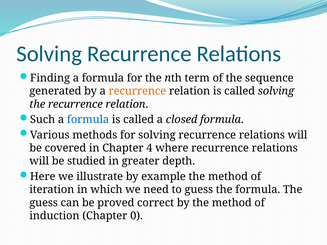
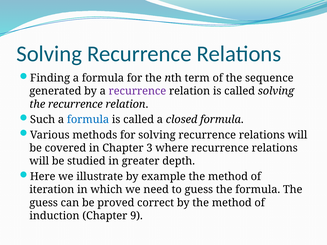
recurrence colour: orange -> purple (137, 91)
4: 4 -> 3 (149, 148)
0: 0 -> 9 (136, 216)
